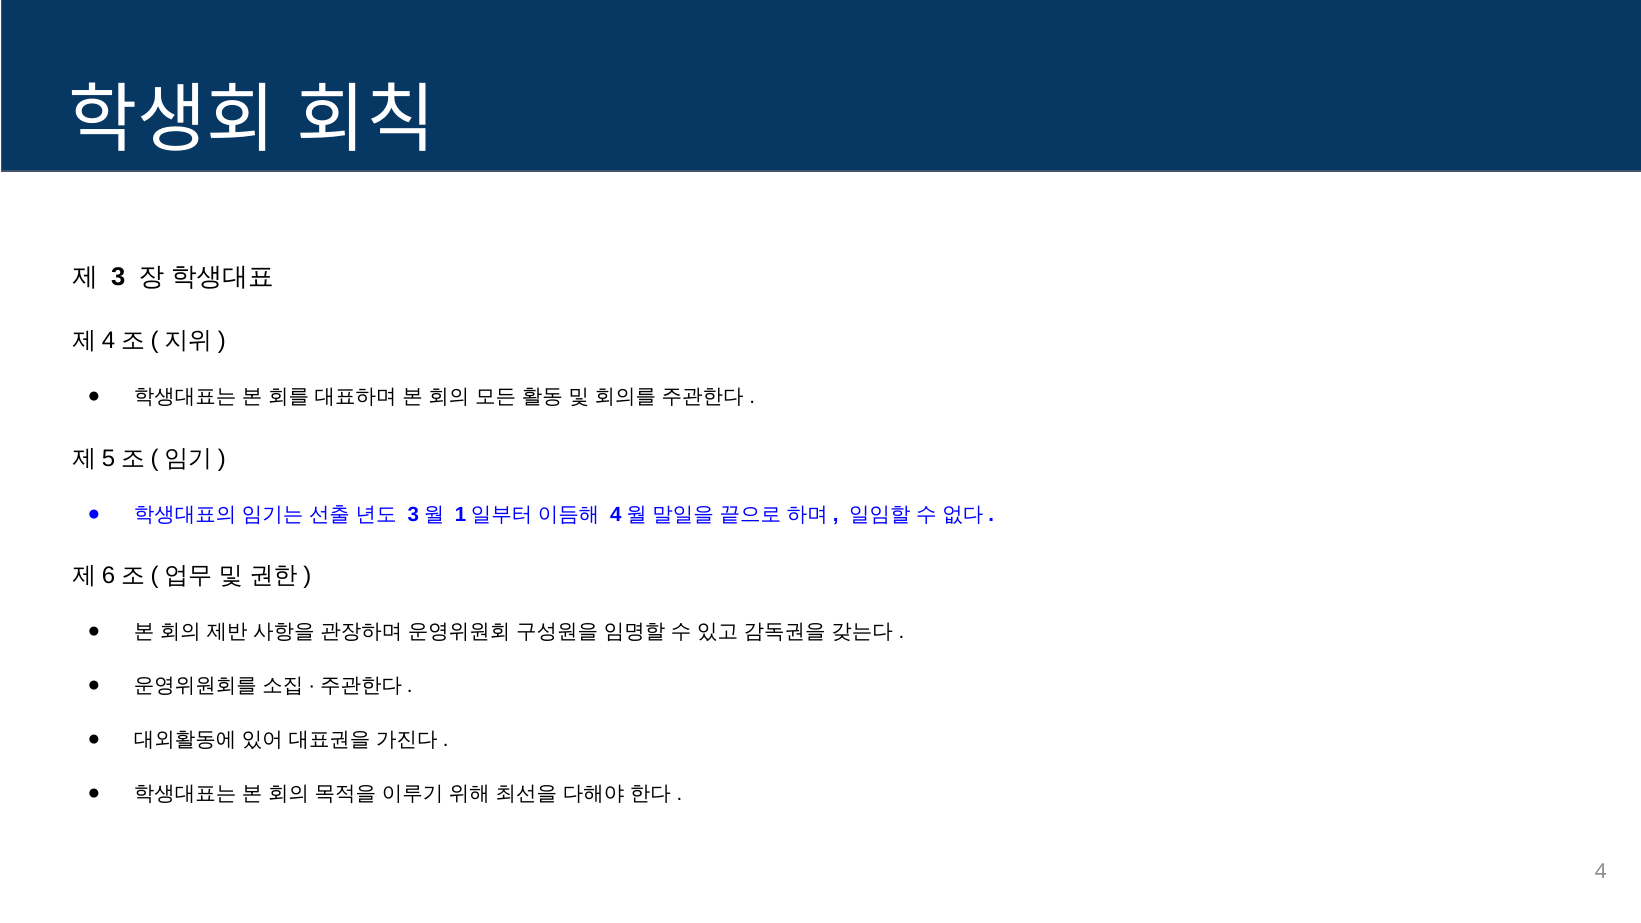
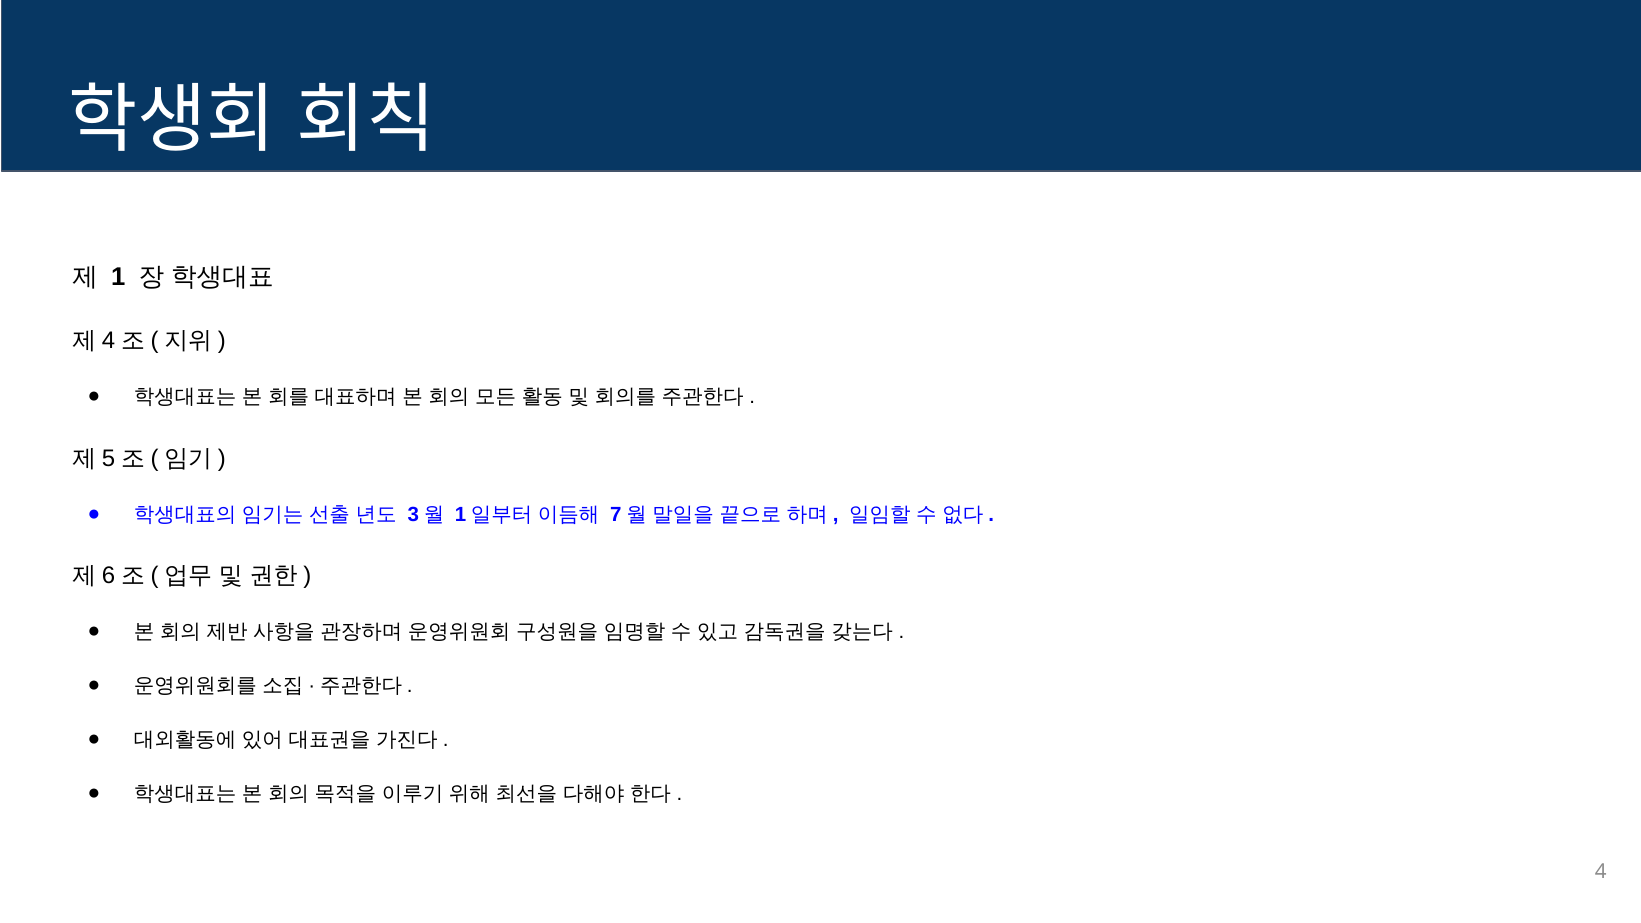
3: 3 -> 1 (118, 277)
4: 4 -> 7 (616, 514)
